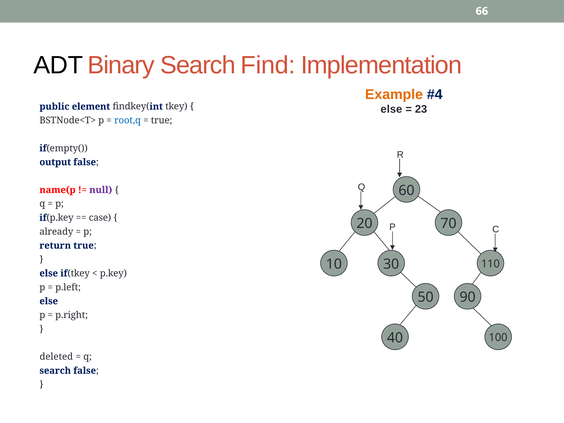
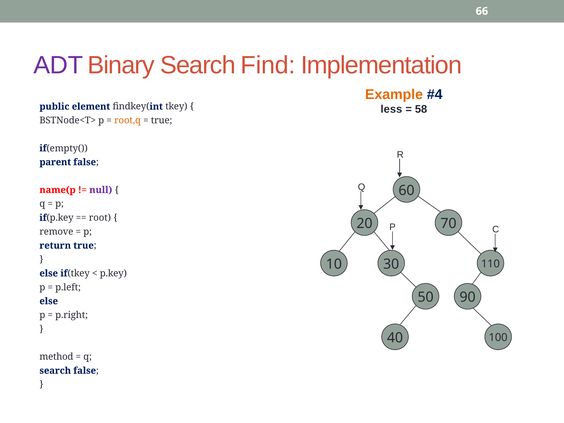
ADT colour: black -> purple (58, 65)
else: else -> less (391, 109)
23: 23 -> 58 (421, 109)
root,q colour: blue -> orange (128, 120)
output: output -> parent (55, 162)
case: case -> root (100, 218)
already: already -> remove (56, 232)
deleted: deleted -> method (56, 357)
